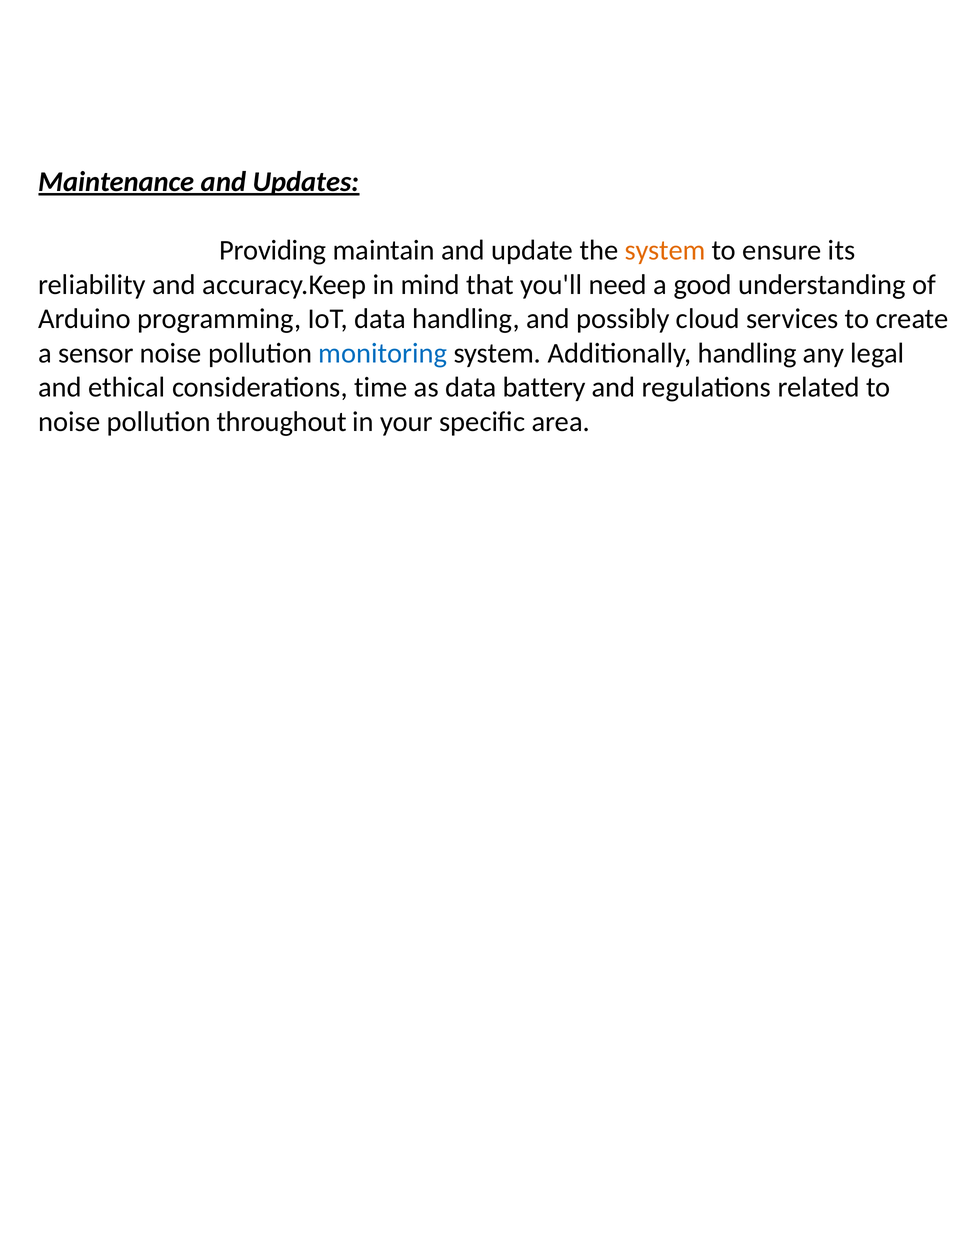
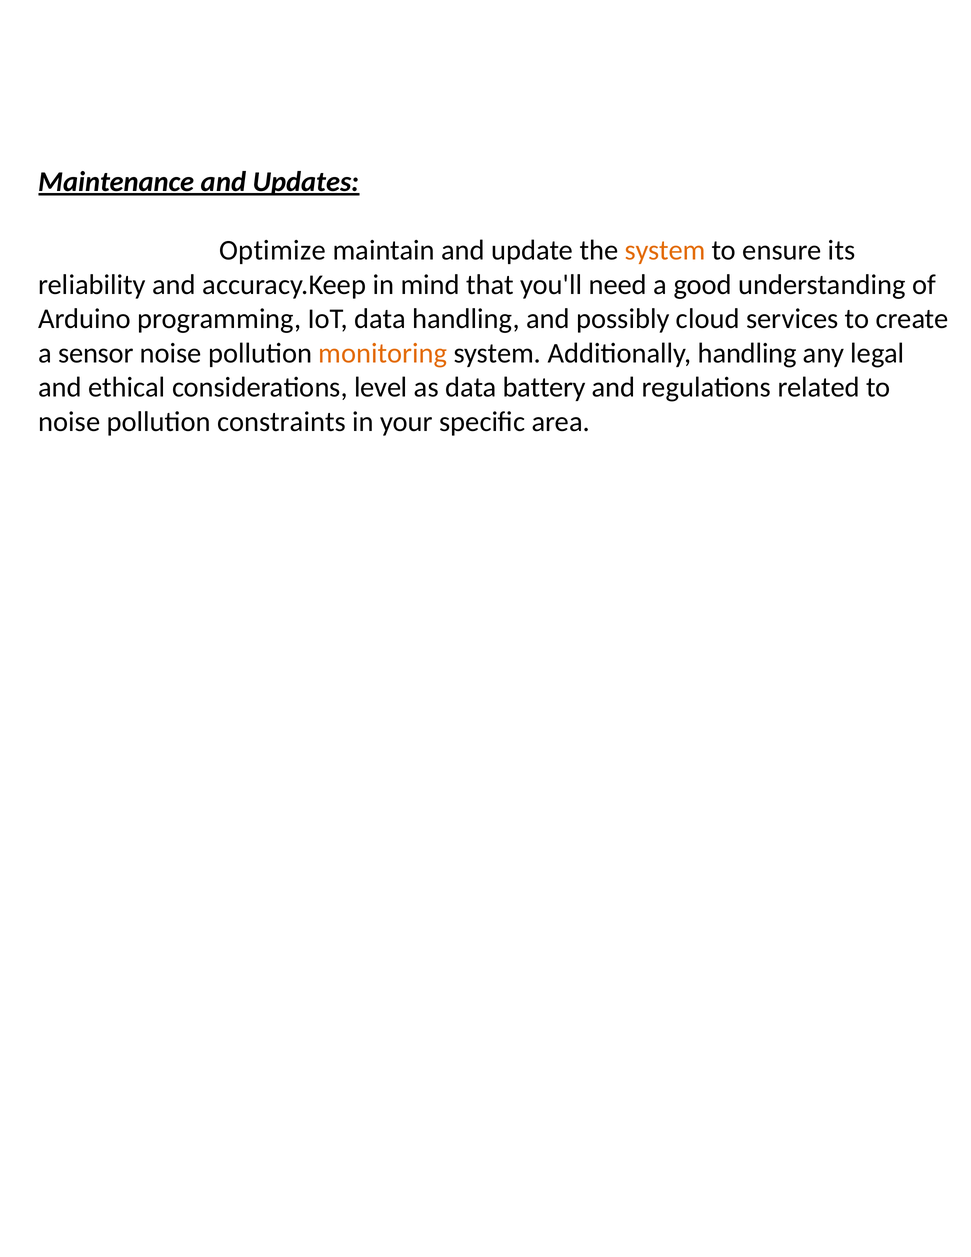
Providing: Providing -> Optimize (272, 250)
monitoring colour: blue -> orange (383, 353)
time: time -> level (381, 387)
throughout: throughout -> constraints (281, 422)
